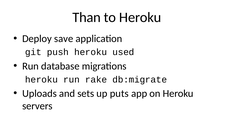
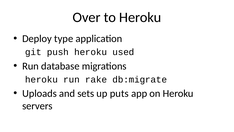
Than: Than -> Over (87, 17)
save: save -> type (64, 39)
